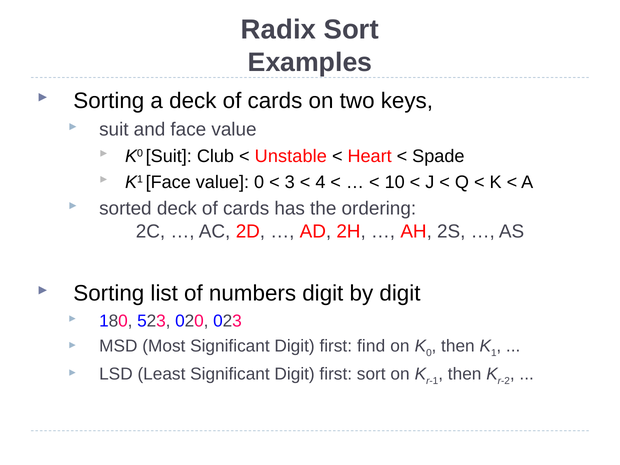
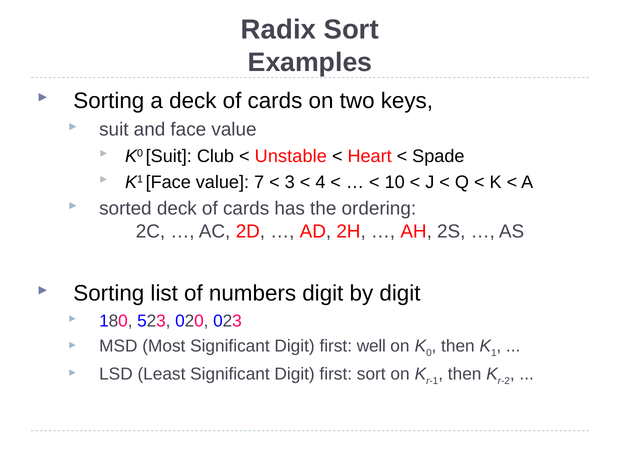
value 0: 0 -> 7 (259, 182)
find: find -> well (371, 346)
